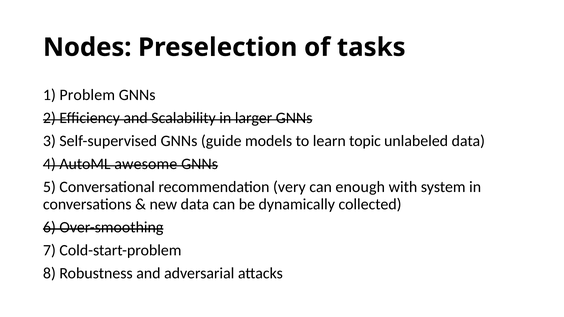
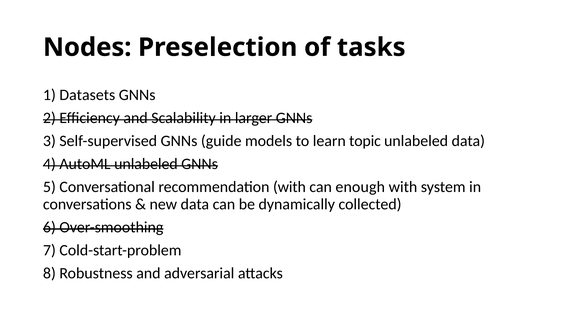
Problem: Problem -> Datasets (87, 95)
AutoML awesome: awesome -> unlabeled (146, 164)
recommendation very: very -> with (289, 187)
